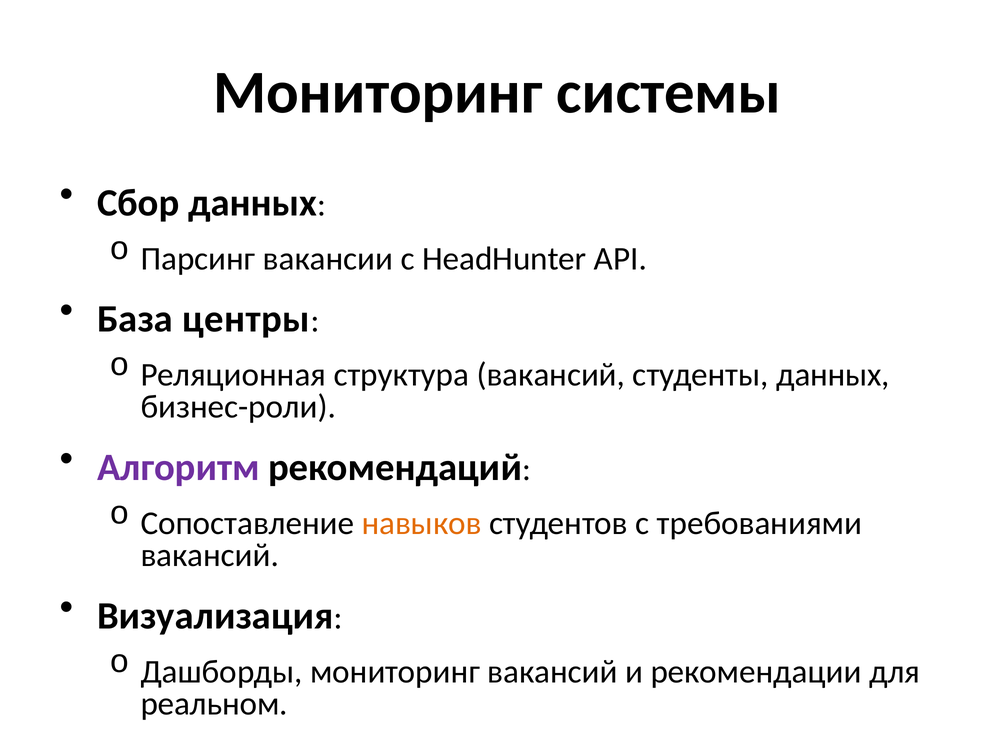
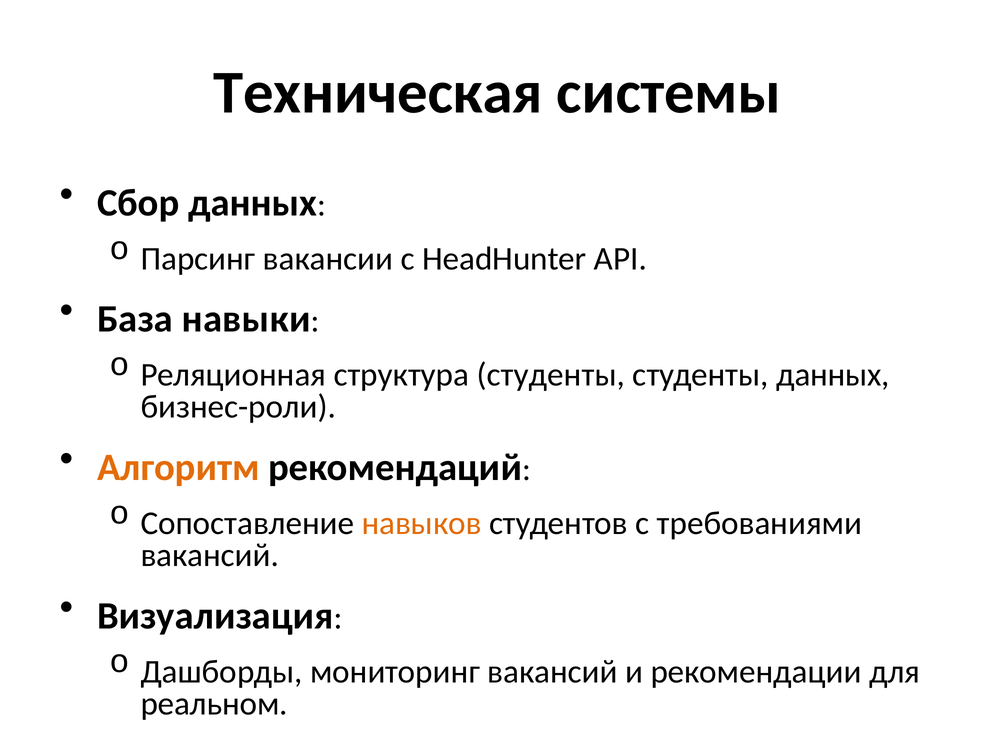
Мониторинг: Мониторинг -> Техническая (378, 93)
центры: центры -> навыки (246, 319)
структура вакансий: вакансий -> студенты (551, 375)
Алгоритм colour: purple -> orange (178, 468)
